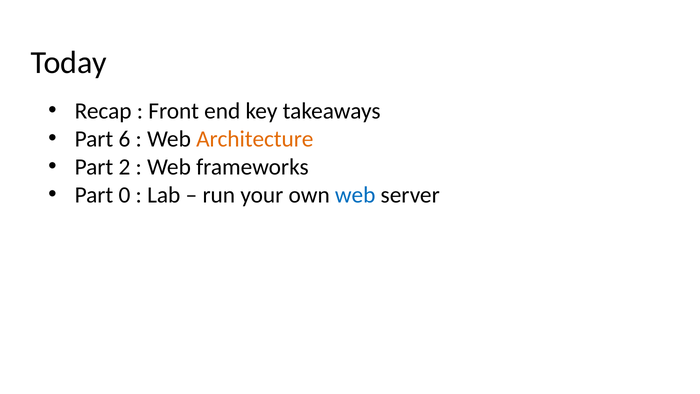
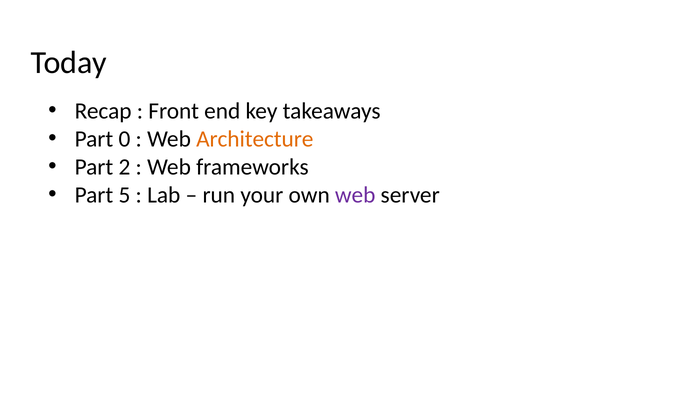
6: 6 -> 0 (124, 139)
0: 0 -> 5 (124, 195)
web colour: blue -> purple (355, 195)
